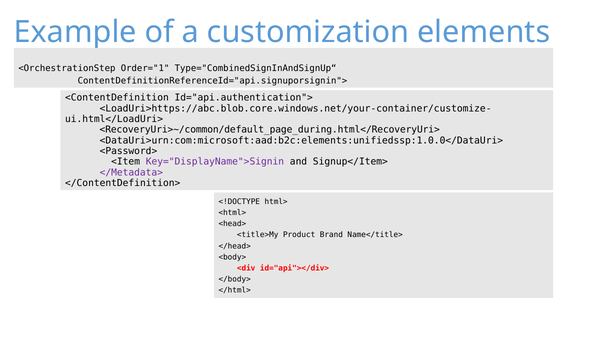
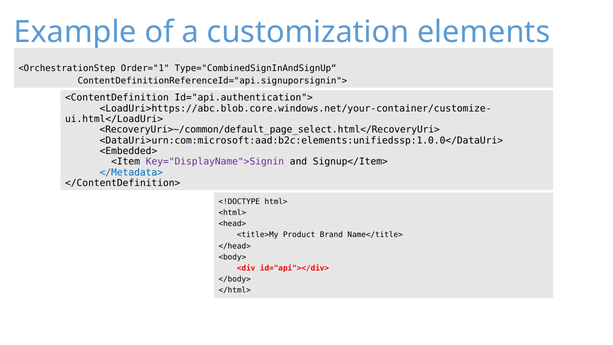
<RecoveryUri>~/common/default_page_during.html</RecoveryUri>: <RecoveryUri>~/common/default_page_during.html</RecoveryUri> -> <RecoveryUri>~/common/default_page_select.html</RecoveryUri> (270, 130)
<Password>: <Password> -> <Embedded> (128, 151)
</Metadata> colour: purple -> blue (131, 172)
